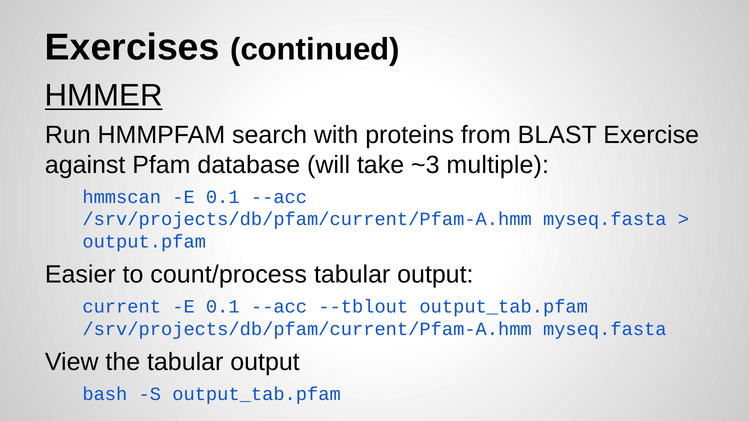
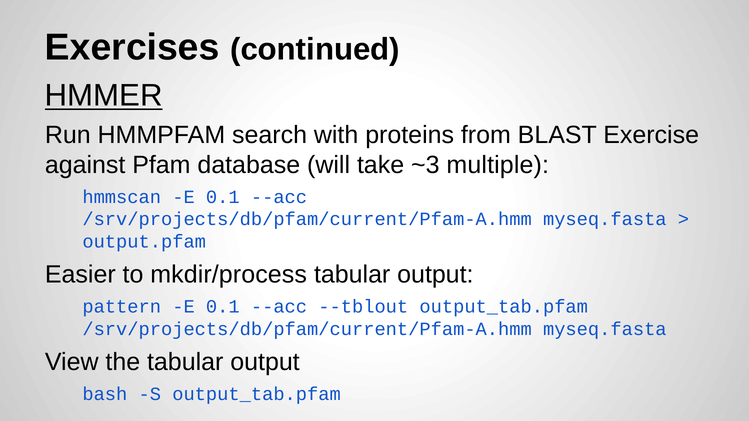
count/process: count/process -> mkdir/process (229, 275)
current: current -> pattern (122, 307)
